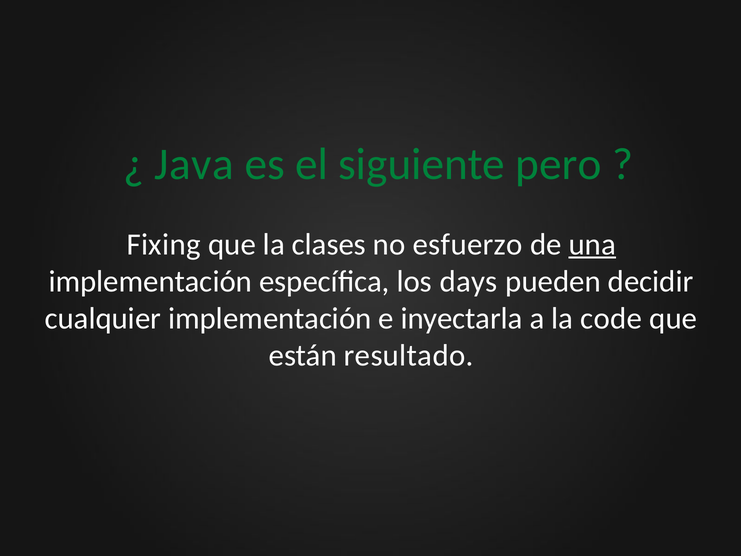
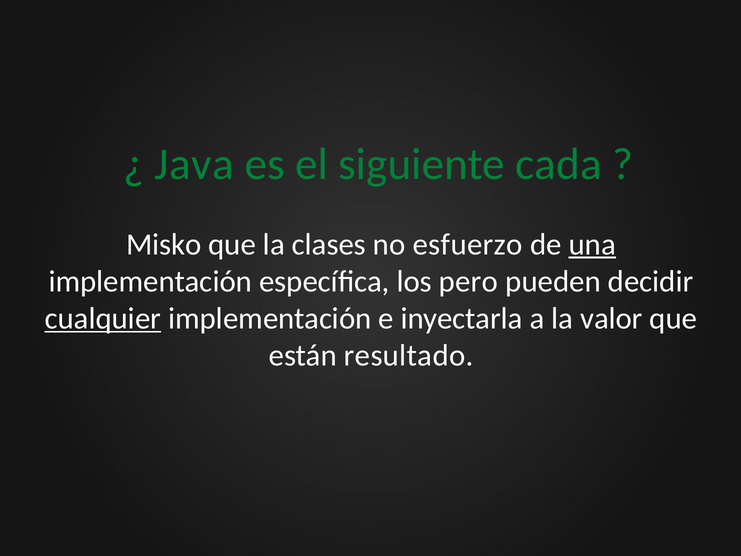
pero: pero -> cada (558, 164)
Fixing: Fixing -> Misko (164, 244)
days: days -> pero (469, 281)
cualquier underline: none -> present (103, 318)
code: code -> valor (611, 318)
